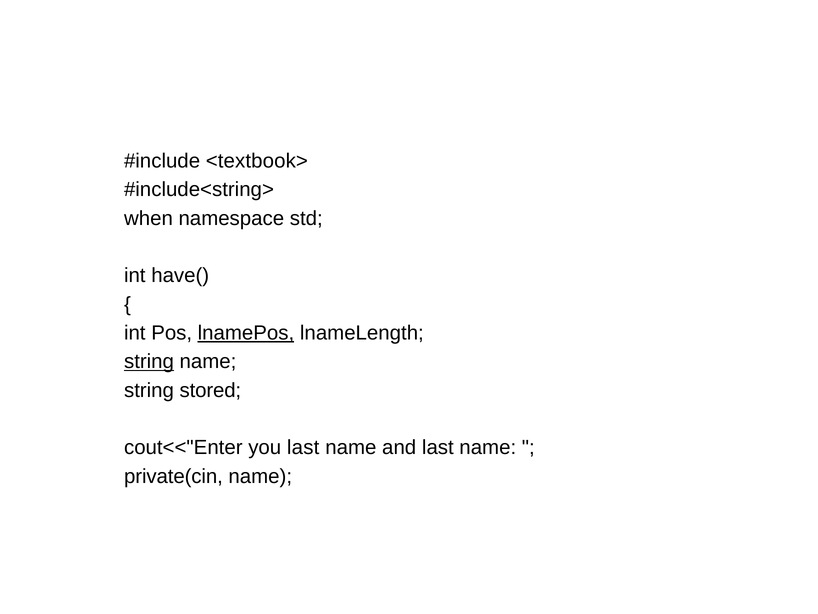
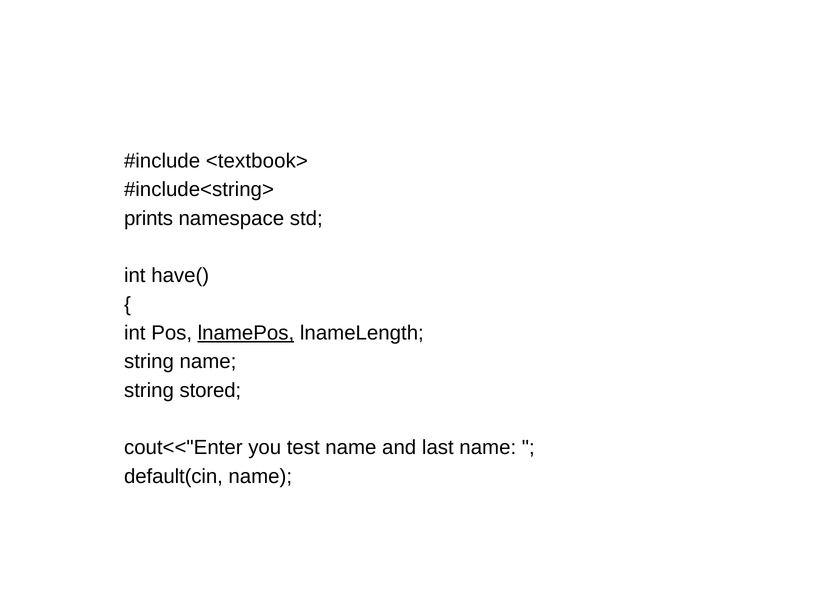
when: when -> prints (149, 218)
string underline: present -> none (149, 361)
you last: last -> test (303, 447)
private(cin: private(cin -> default(cin (173, 476)
